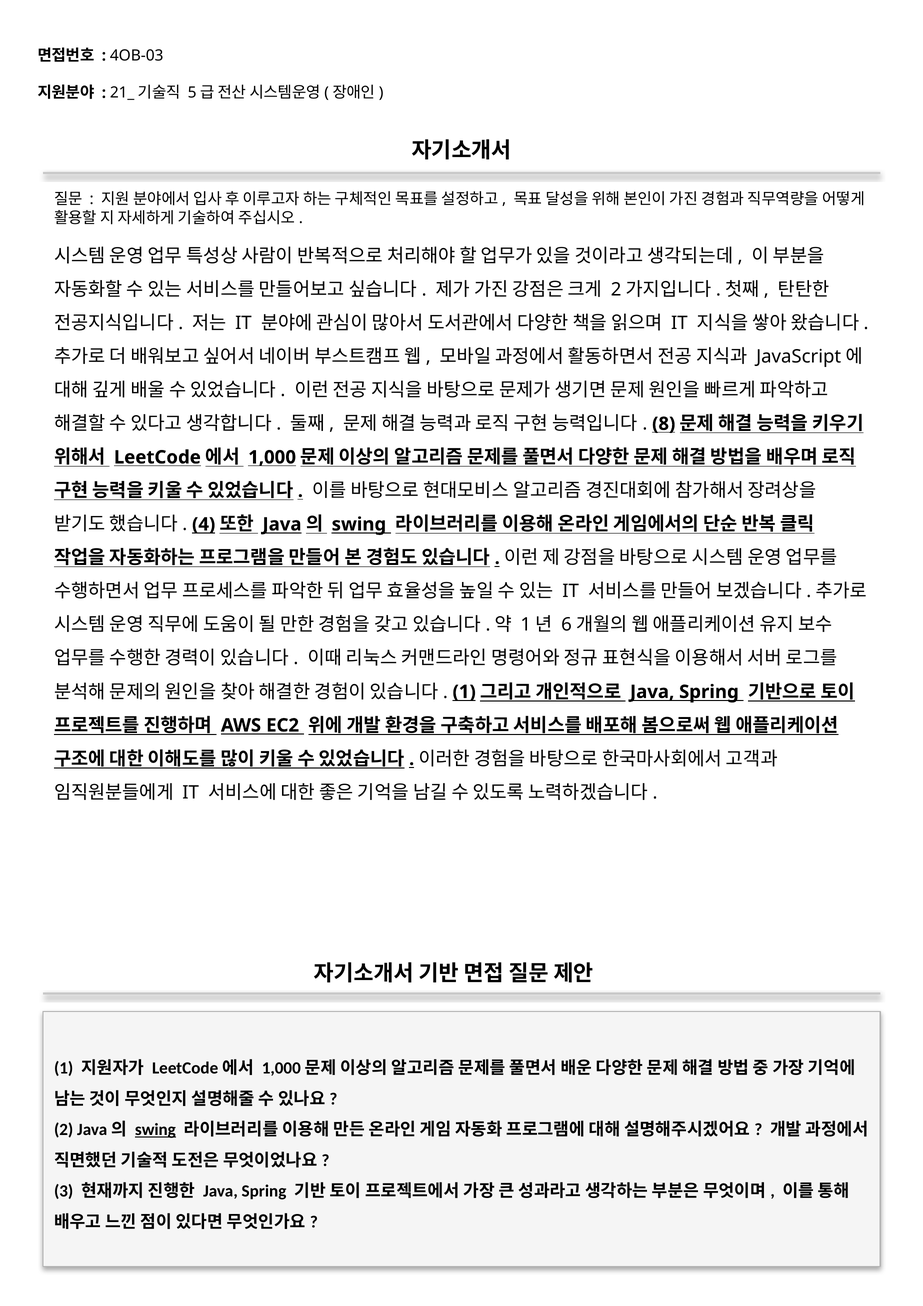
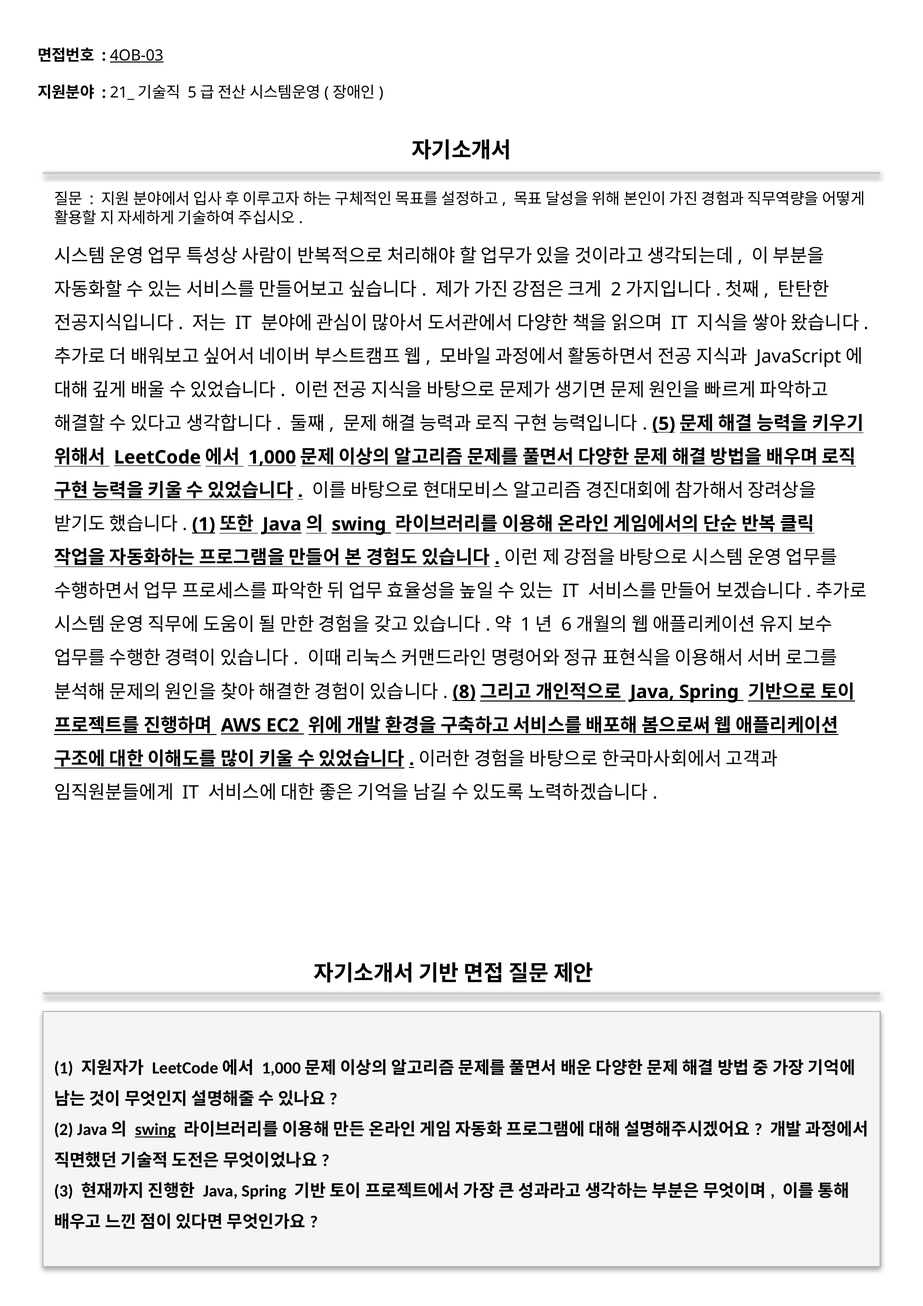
4OB-03 underline: none -> present (137, 55)
8: 8 -> 5 (664, 424)
4: 4 -> 1 (204, 524)
1: 1 -> 8 (464, 692)
